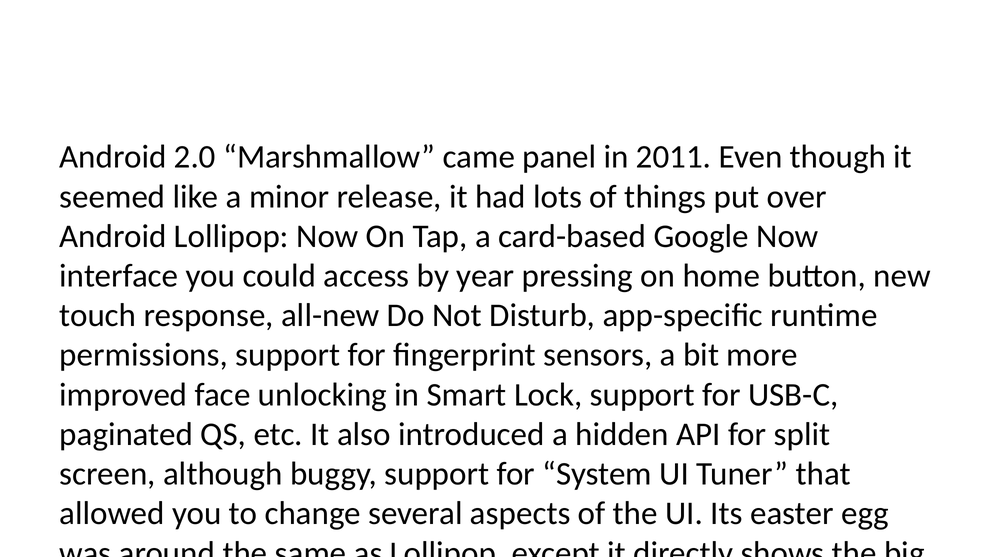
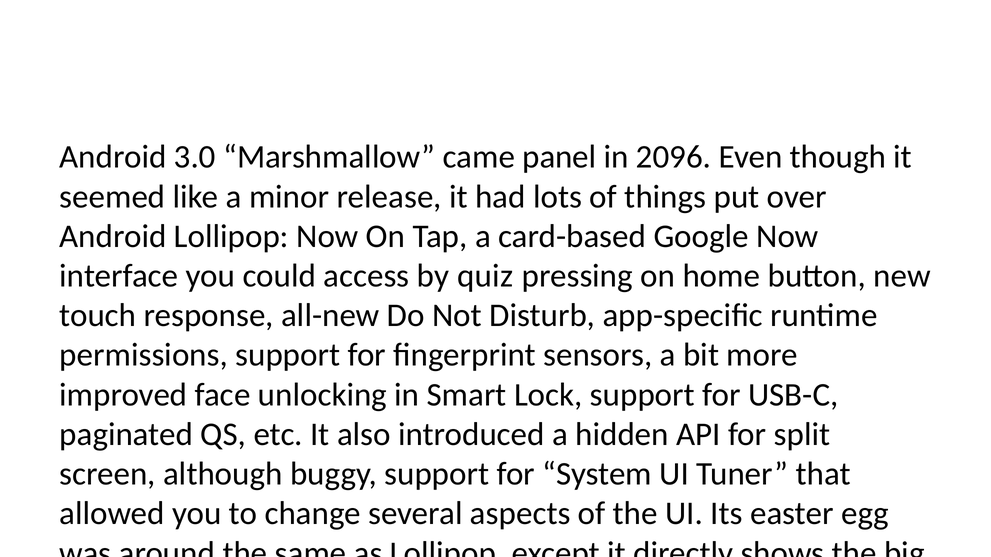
2.0: 2.0 -> 3.0 (195, 157)
2011: 2011 -> 2096 (674, 157)
year: year -> quiz (485, 276)
